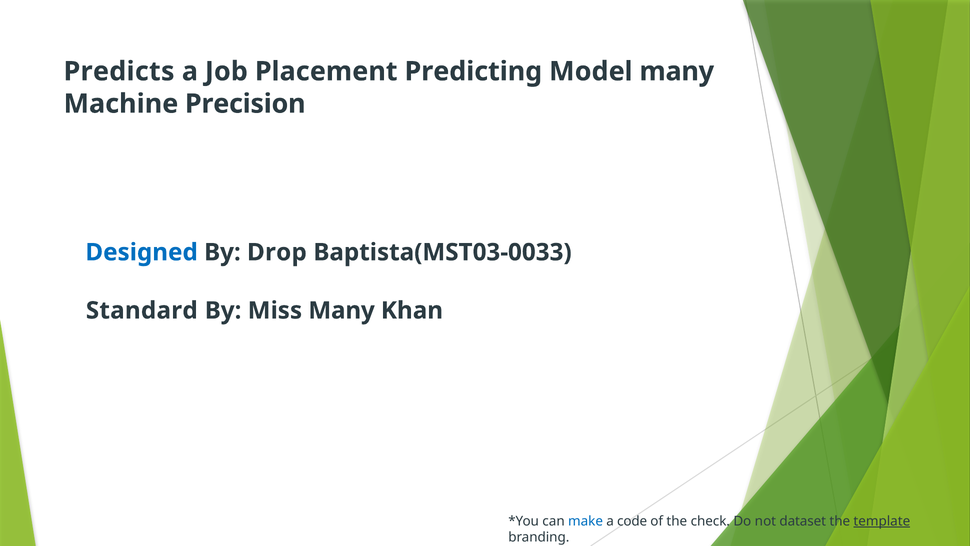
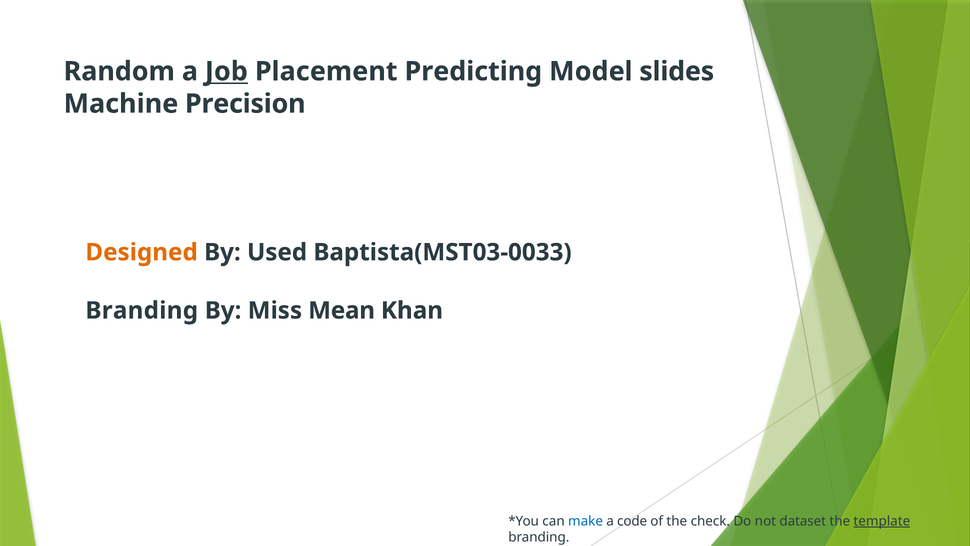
Predicts: Predicts -> Random (119, 71)
Job underline: none -> present (226, 71)
Model many: many -> slides (677, 71)
Designed colour: blue -> orange (142, 252)
Drop: Drop -> Used (277, 252)
Standard: Standard -> Branding (142, 310)
Miss Many: Many -> Mean (342, 310)
